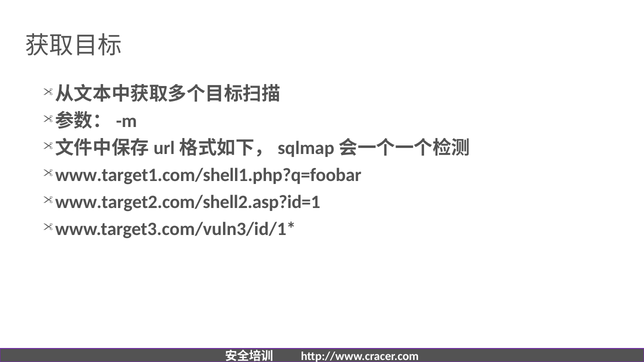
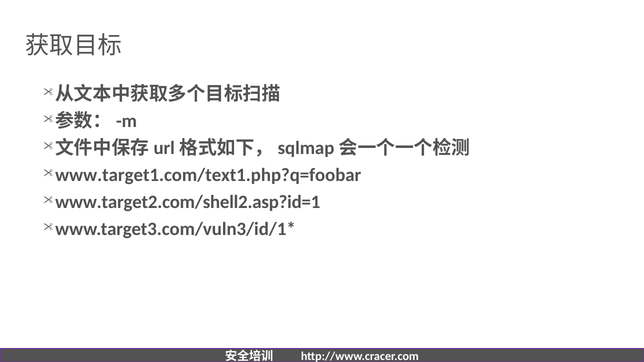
www.target1.com/shell1.php?q=foobar: www.target1.com/shell1.php?q=foobar -> www.target1.com/text1.php?q=foobar (208, 175)
